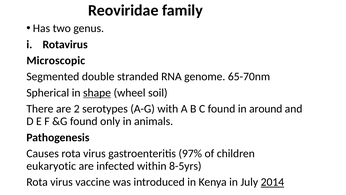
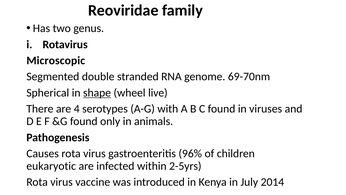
65-70nm: 65-70nm -> 69-70nm (249, 77)
soil: soil -> live (158, 93)
2: 2 -> 4 (77, 109)
around: around -> viruses (266, 109)
97%: 97% -> 96% (190, 153)
8-5yrs: 8-5yrs -> 2-5yrs (185, 166)
2014 underline: present -> none (272, 182)
